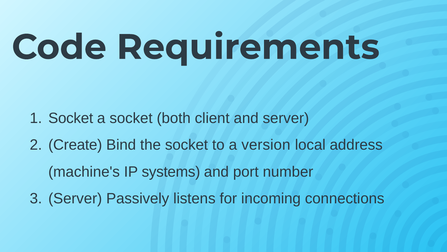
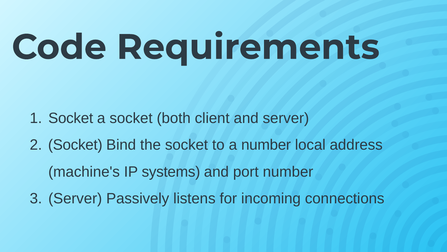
Create: Create -> Socket (75, 145)
a version: version -> number (266, 145)
